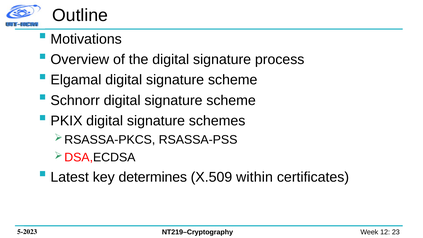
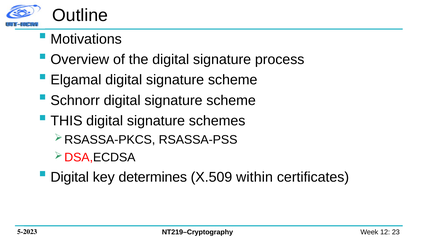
PKIX: PKIX -> THIS (66, 121)
Latest: Latest -> Digital (70, 177)
